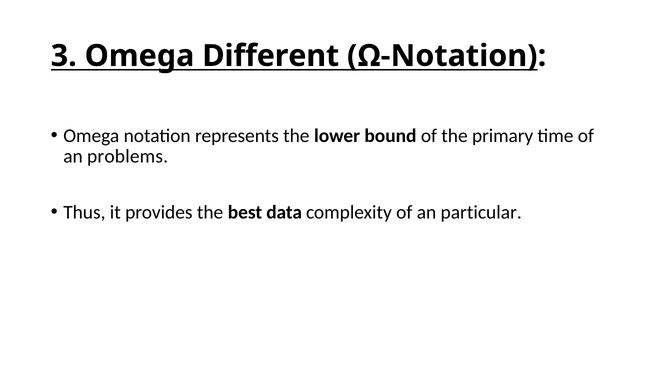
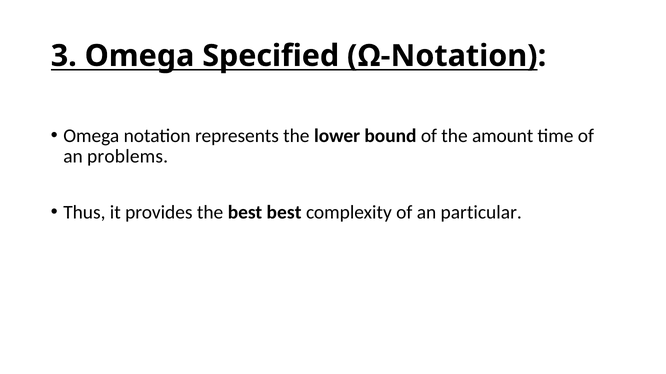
Different: Different -> Specified (271, 56)
primary: primary -> amount (503, 136)
best data: data -> best (284, 213)
